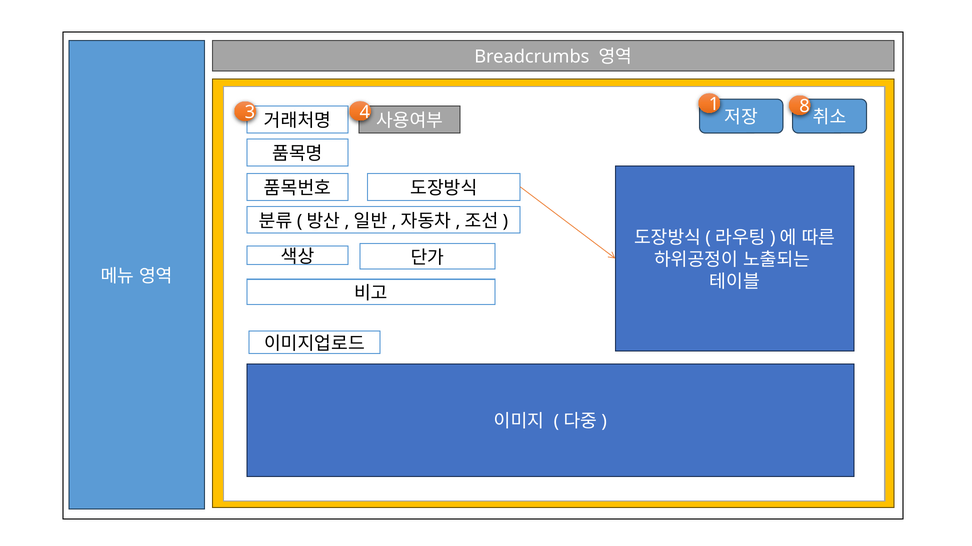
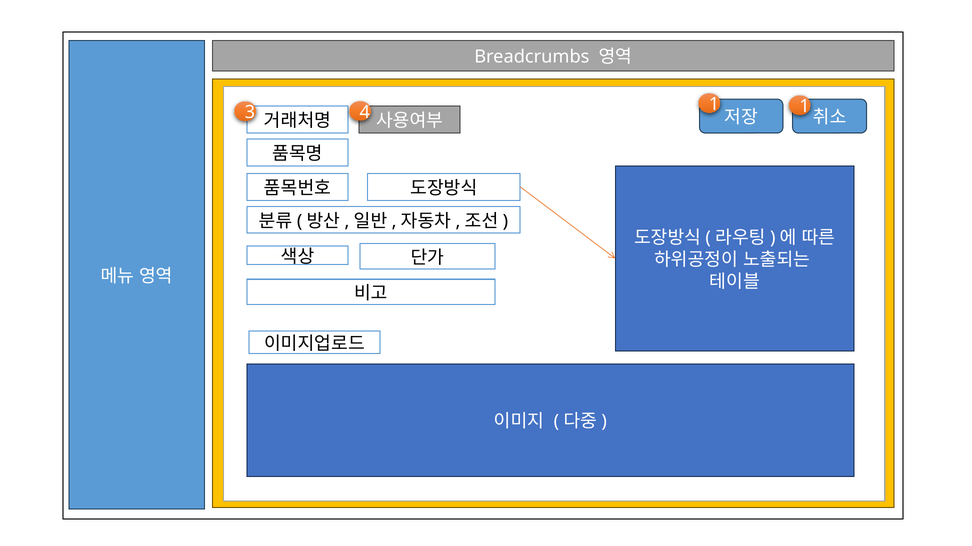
1 8: 8 -> 1 (805, 106)
